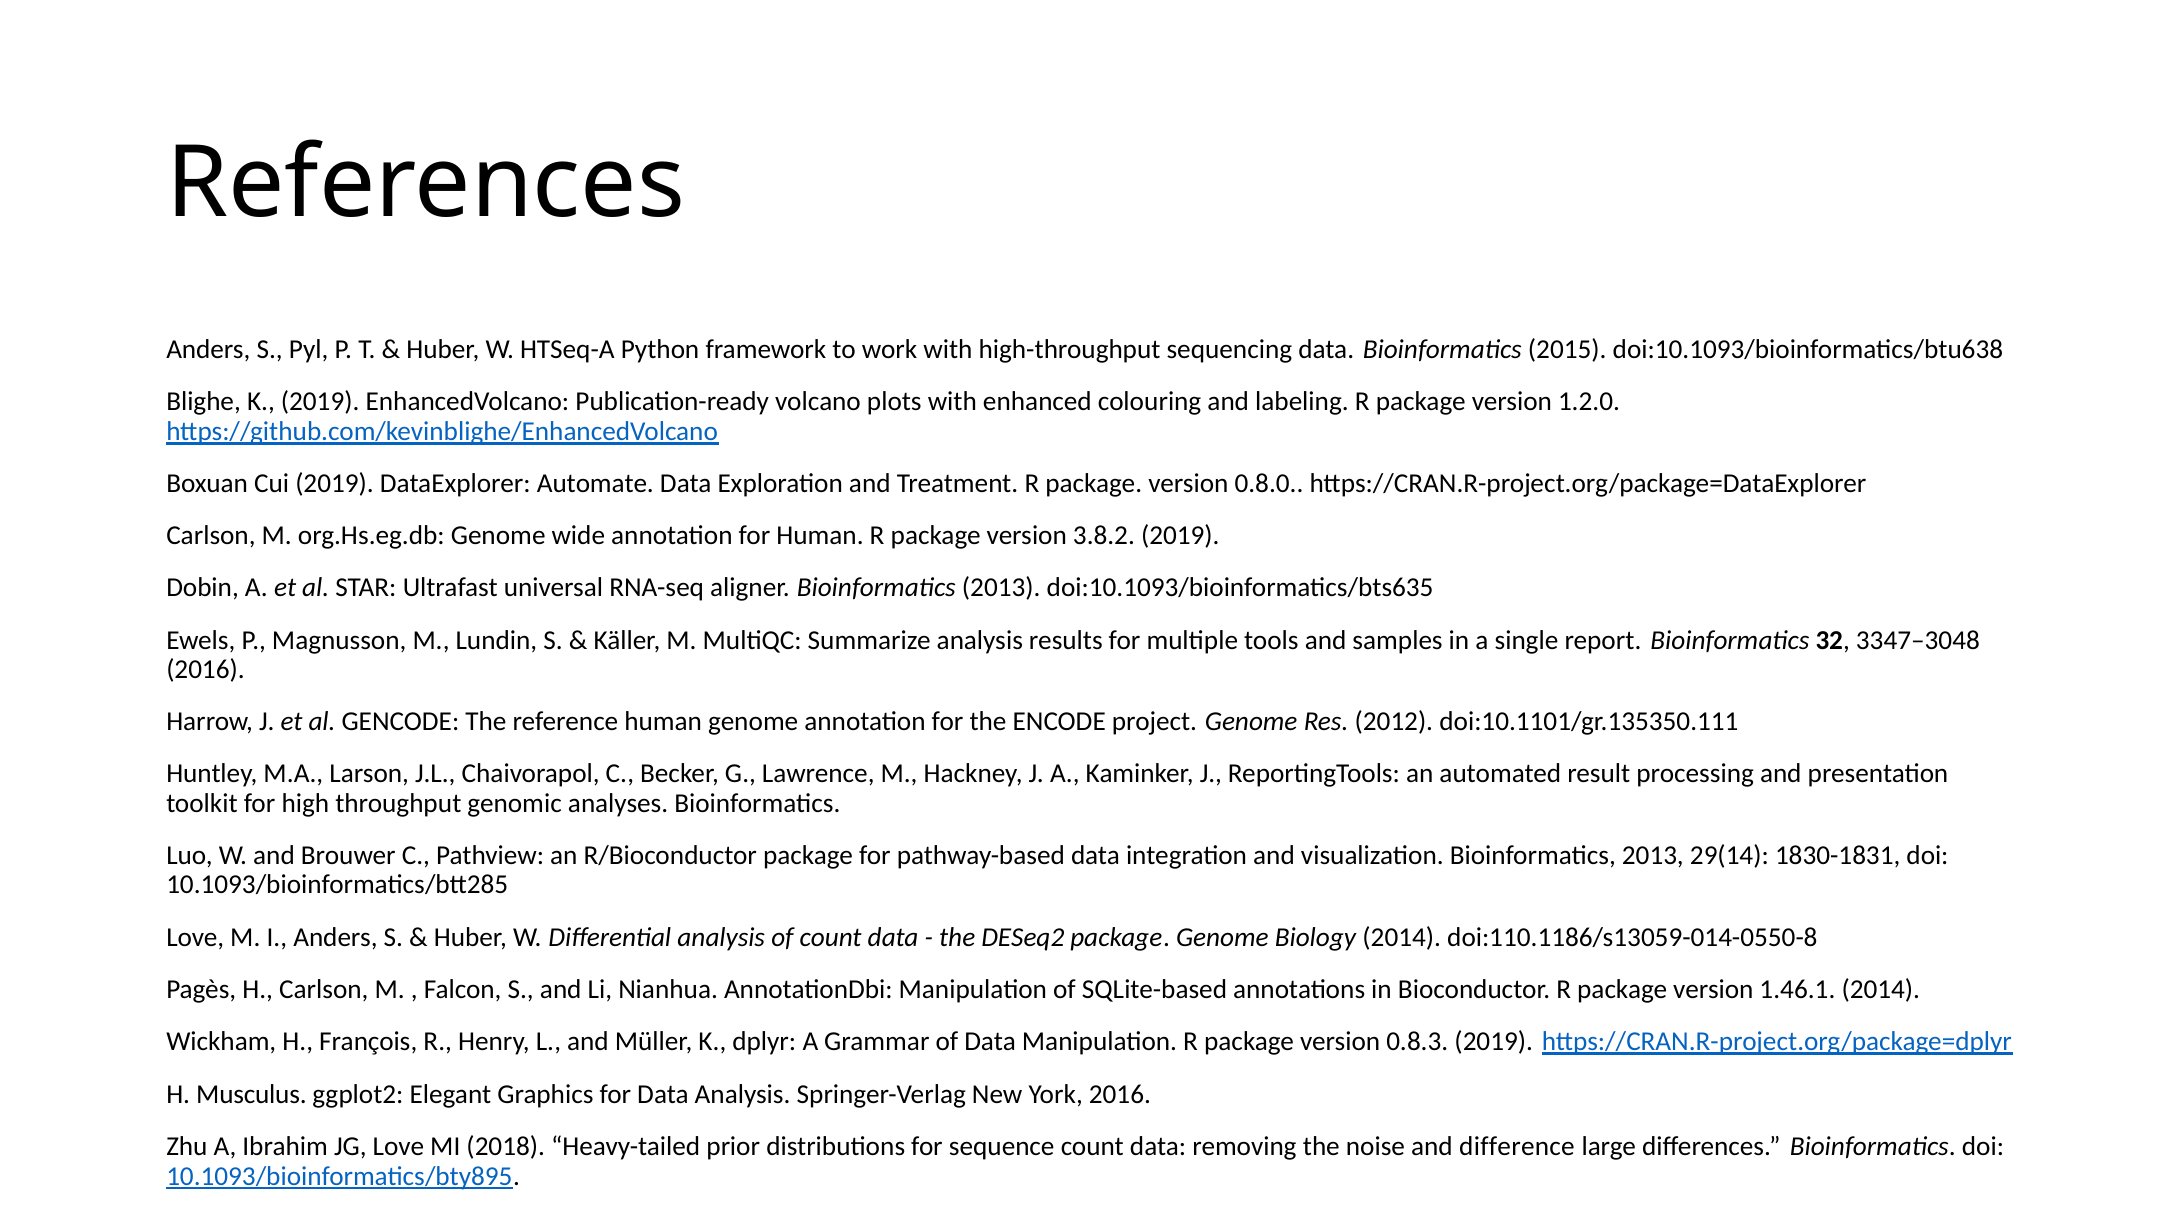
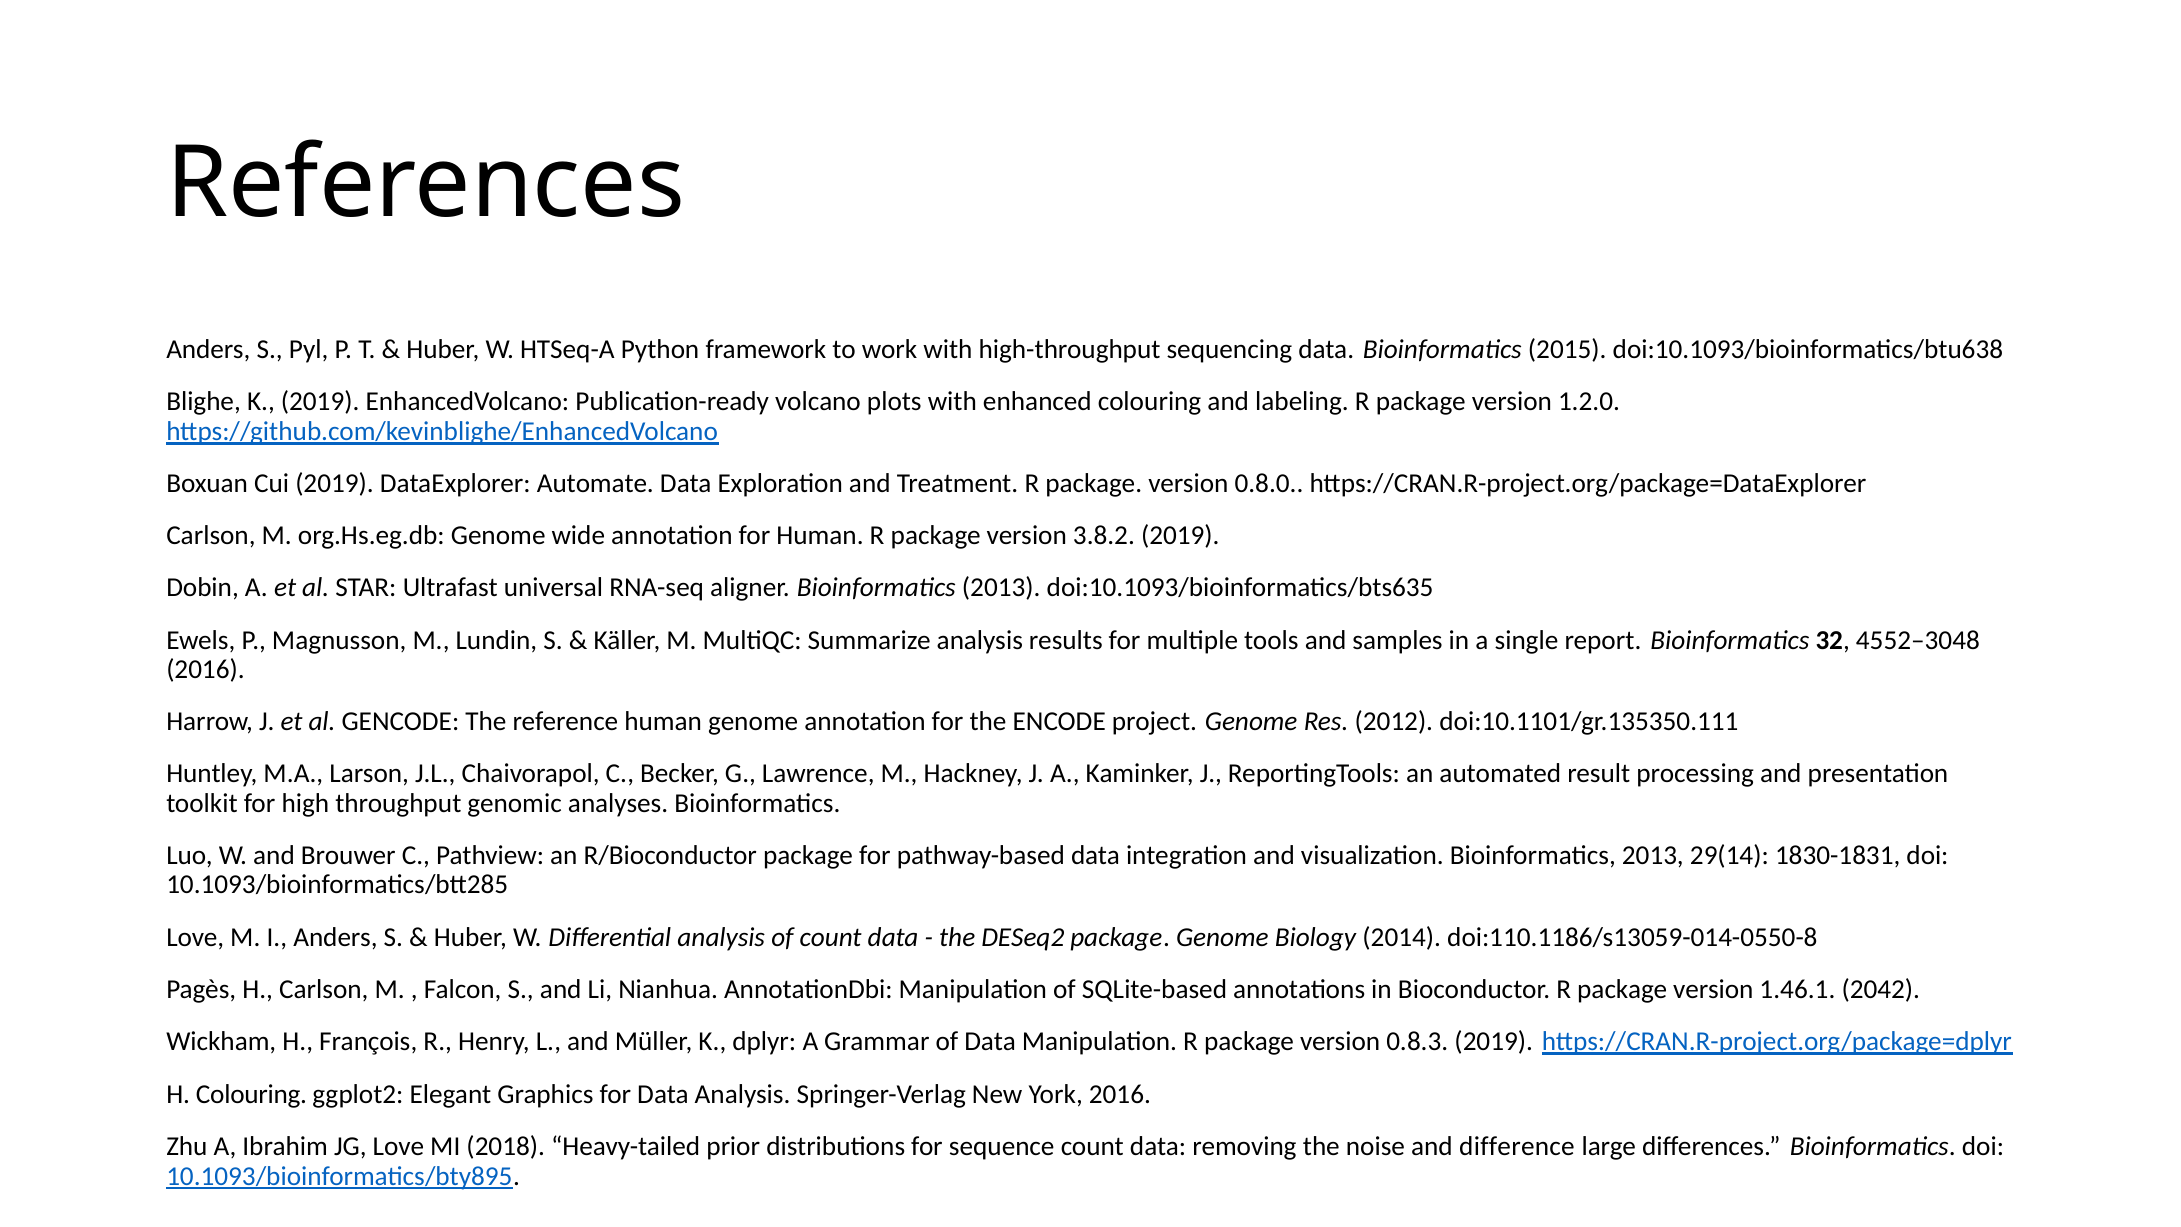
3347–3048: 3347–3048 -> 4552–3048 (1918, 640)
1.46.1 2014: 2014 -> 2042 (1881, 989)
H Musculus: Musculus -> Colouring (251, 1094)
